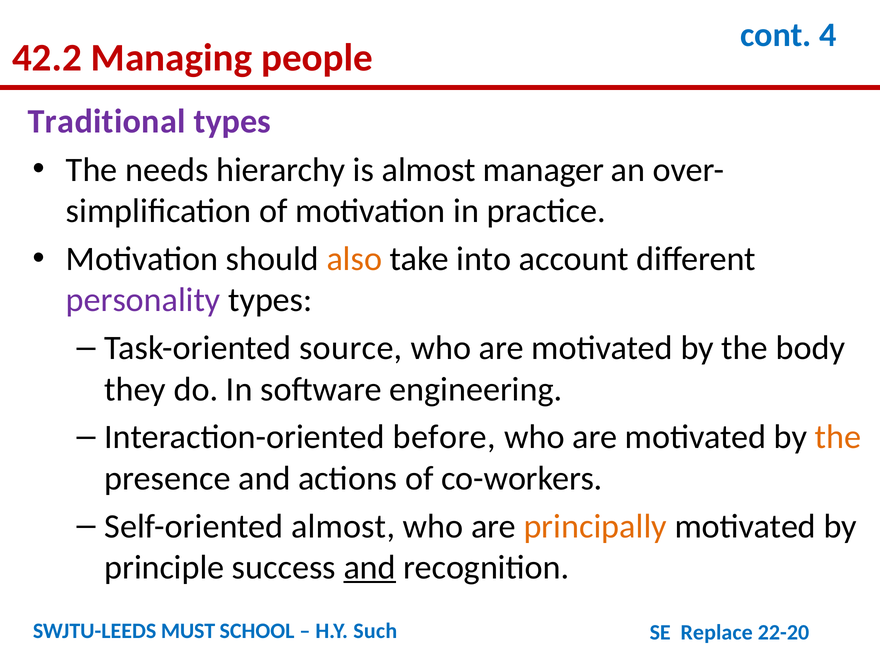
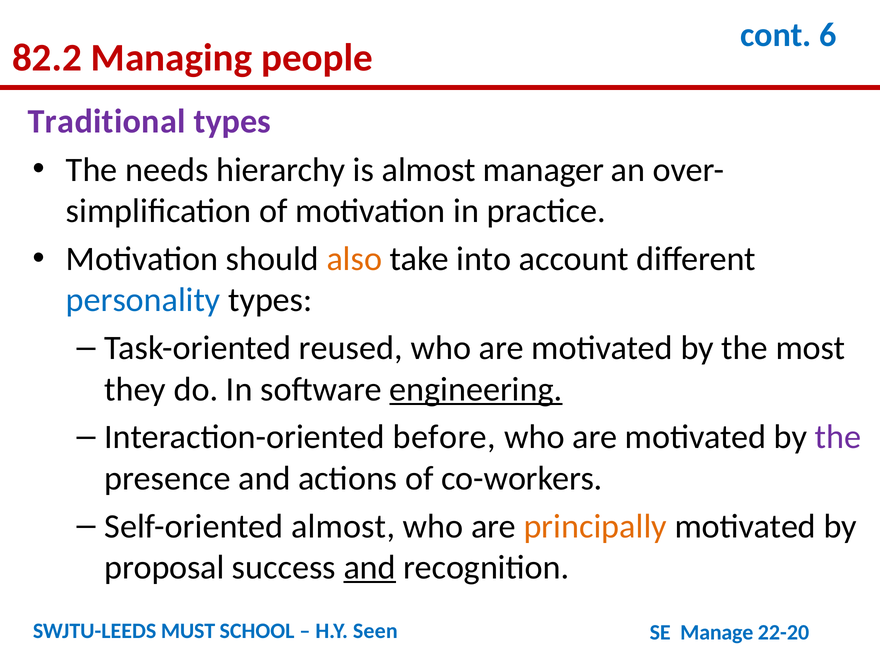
4: 4 -> 6 (828, 35)
42.2: 42.2 -> 82.2 (47, 58)
personality colour: purple -> blue (143, 300)
source: source -> reused (351, 348)
body: body -> most (810, 348)
engineering underline: none -> present (476, 389)
the colour: orange -> purple (838, 437)
principle: principle -> proposal (164, 567)
Such: Such -> Seen (375, 631)
Replace: Replace -> Manage (717, 633)
